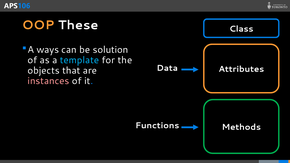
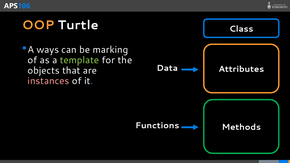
These: These -> Turtle (78, 25)
solution: solution -> marking (110, 50)
template colour: light blue -> light green (80, 60)
